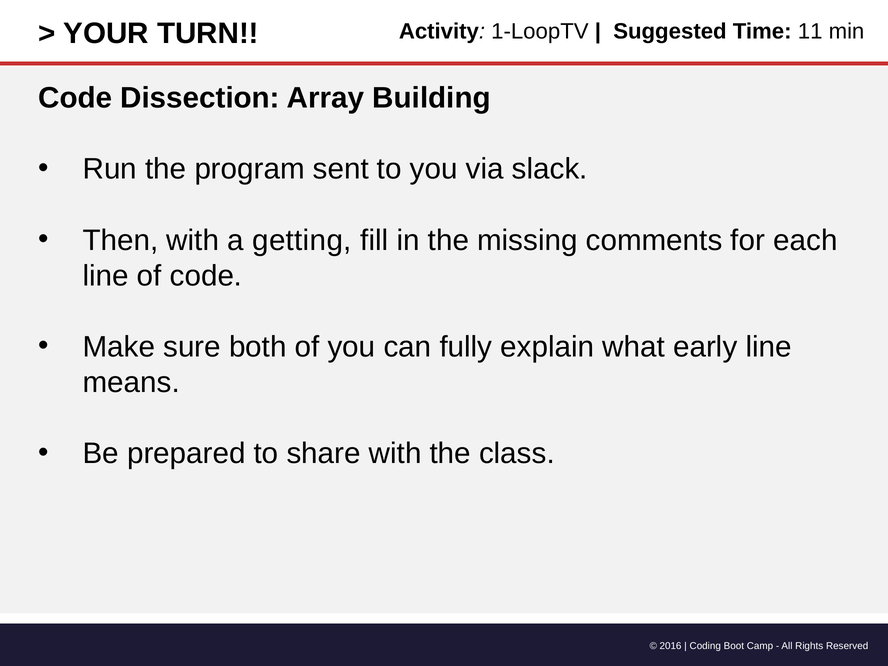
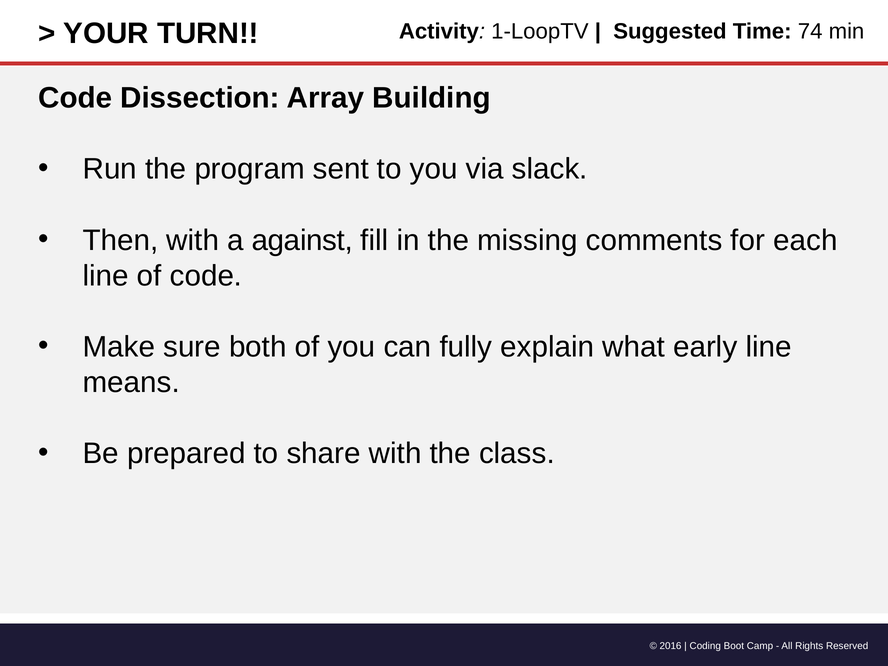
11: 11 -> 74 (810, 31)
getting: getting -> against (302, 240)
